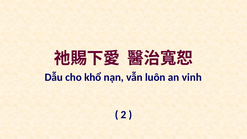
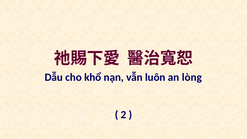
vinh: vinh -> lòng (192, 77)
